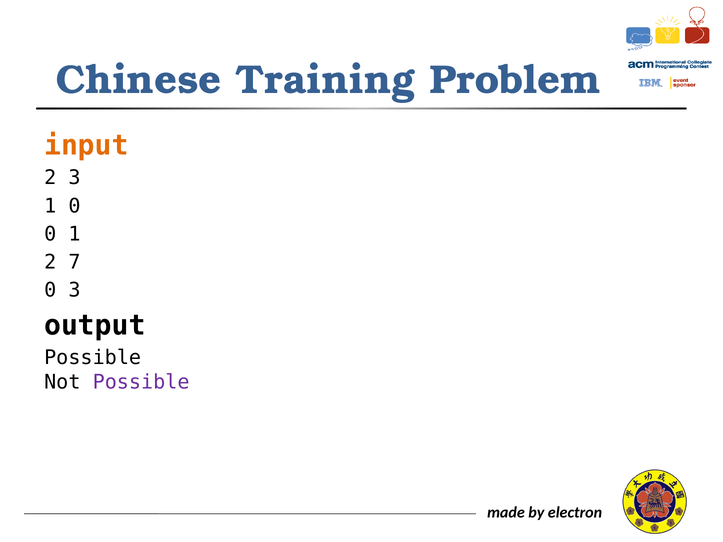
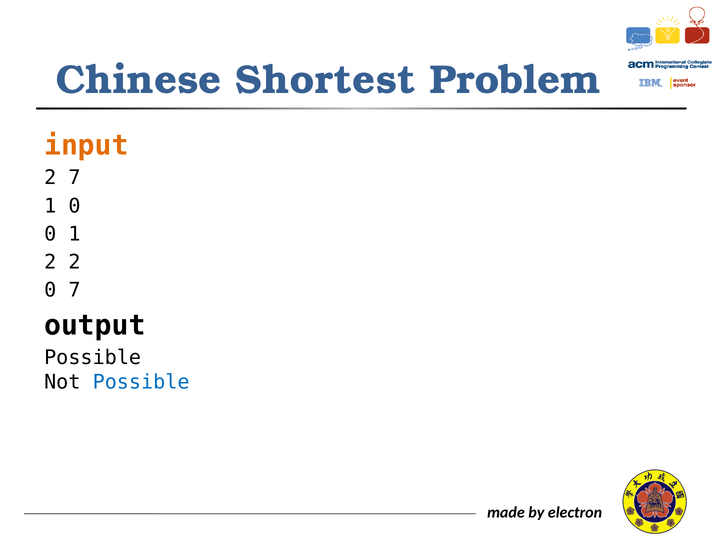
Training: Training -> Shortest (325, 80)
2 3: 3 -> 7 (74, 178)
2 7: 7 -> 2 (74, 262)
0 3: 3 -> 7 (74, 290)
Possible colour: purple -> blue (141, 382)
